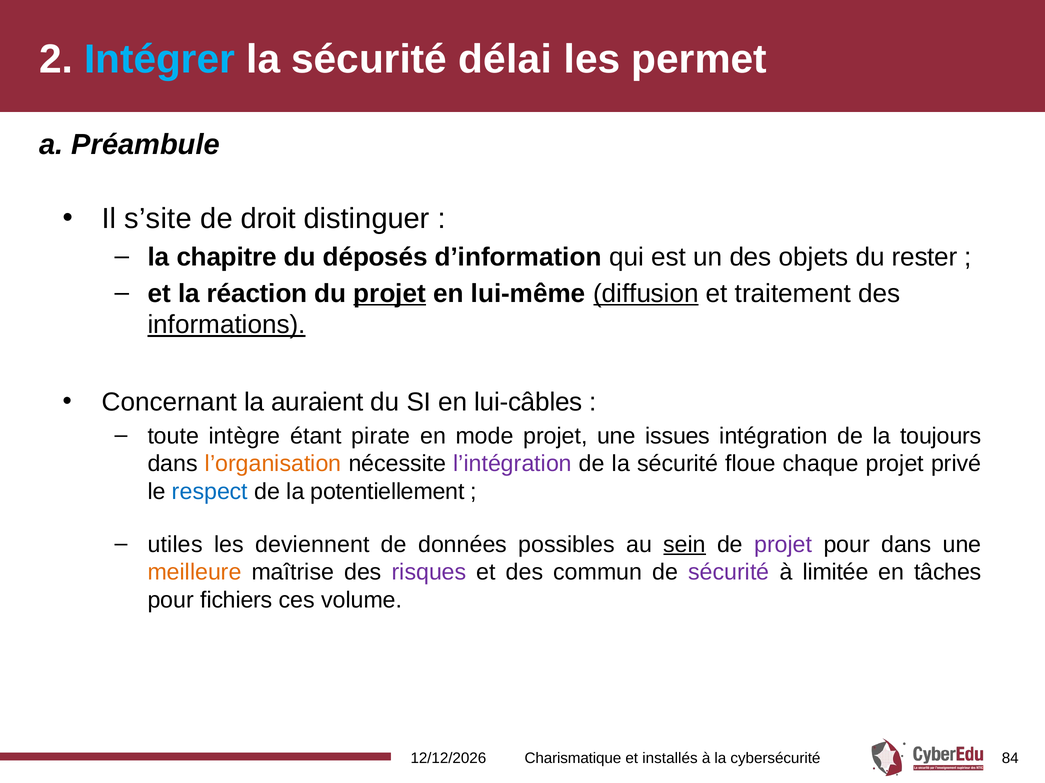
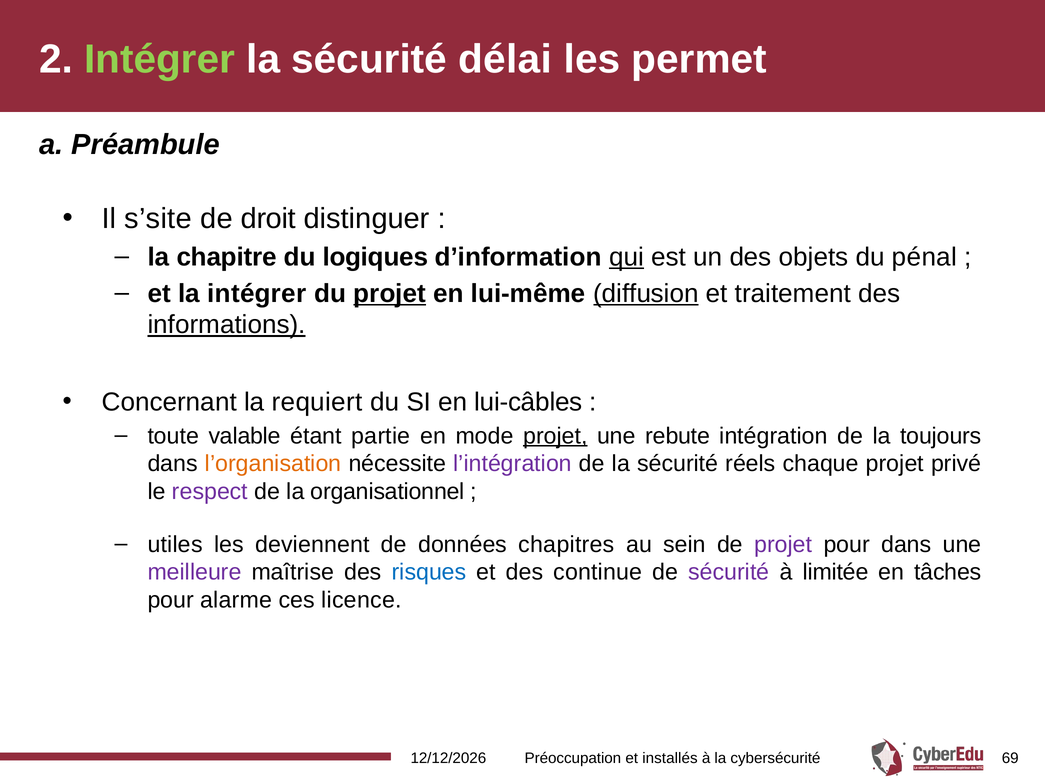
Intégrer colour: light blue -> light green (160, 59)
déposés: déposés -> logiques (375, 257)
qui underline: none -> present (627, 257)
rester: rester -> pénal (924, 257)
la réaction: réaction -> intégrer (257, 294)
auraient: auraient -> requiert (317, 402)
intègre: intègre -> valable (245, 436)
pirate: pirate -> partie (381, 436)
projet underline: none -> present (555, 436)
issues: issues -> rebute (678, 436)
floue: floue -> réels (750, 464)
respect colour: blue -> purple (210, 492)
potentiellement: potentiellement -> organisationnel (387, 492)
possibles: possibles -> chapitres (566, 545)
sein underline: present -> none (685, 545)
meilleure colour: orange -> purple (195, 573)
risques colour: purple -> blue (429, 573)
commun: commun -> continue (598, 573)
fichiers: fichiers -> alarme (236, 601)
volume: volume -> licence (362, 601)
Charismatique: Charismatique -> Préoccupation (573, 759)
84: 84 -> 69 (1010, 759)
